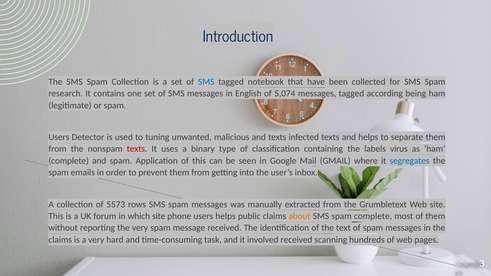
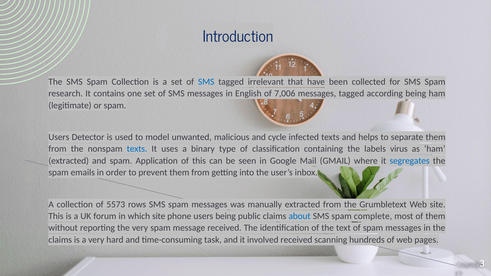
notebook: notebook -> irrelevant (266, 82)
5,074: 5,074 -> 7,006 (285, 94)
tuning: tuning -> model (157, 137)
and texts: texts -> cycle (277, 137)
texts colour: red -> blue (137, 149)
complete: complete -> extracted (69, 161)
users helps: helps -> being (226, 216)
about colour: orange -> blue (300, 216)
